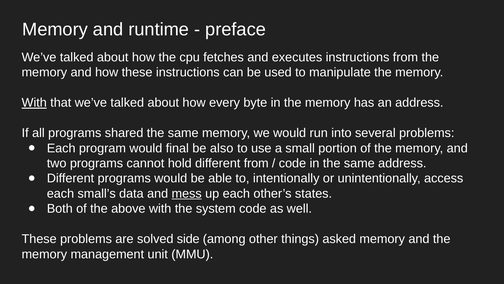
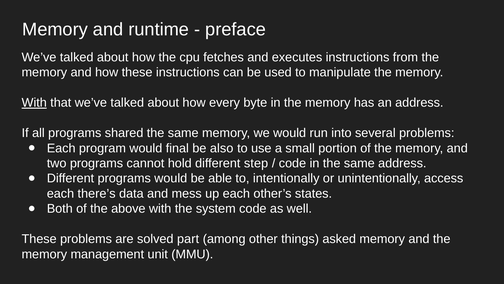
different from: from -> step (256, 163)
small’s: small’s -> there’s (97, 193)
mess underline: present -> none (187, 193)
side: side -> part (188, 239)
